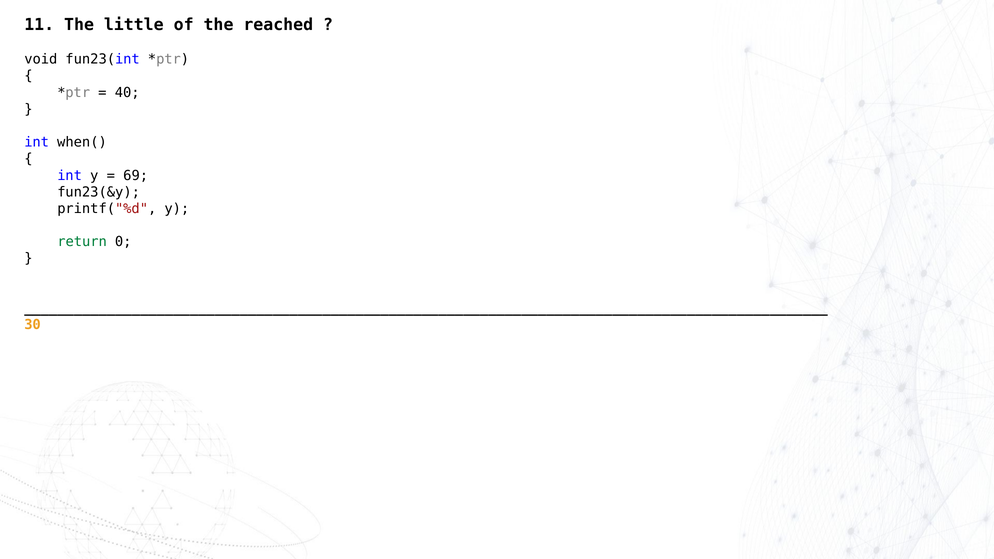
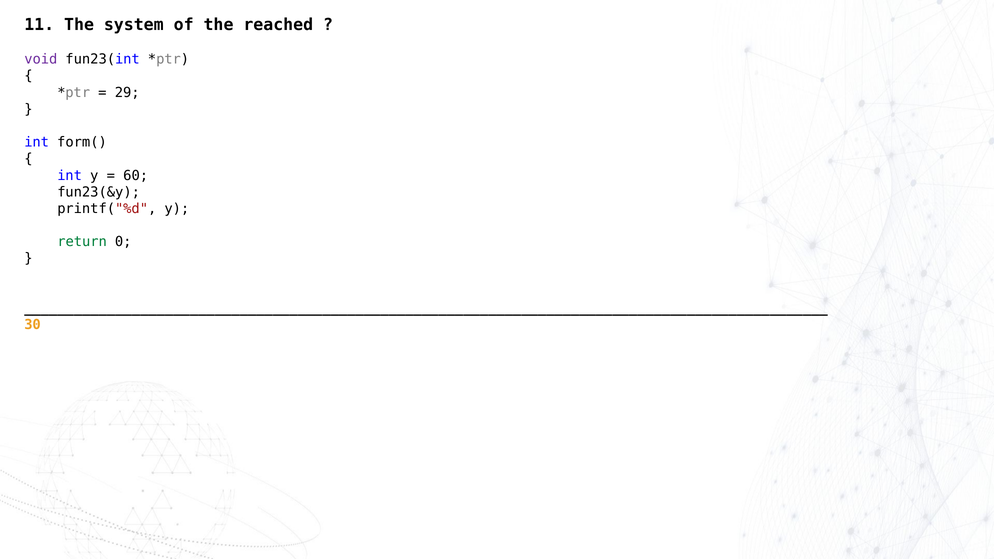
little: little -> system (134, 25)
void colour: black -> purple (41, 59)
40: 40 -> 29 (127, 93)
when(: when( -> form( (82, 142)
69: 69 -> 60 (136, 175)
